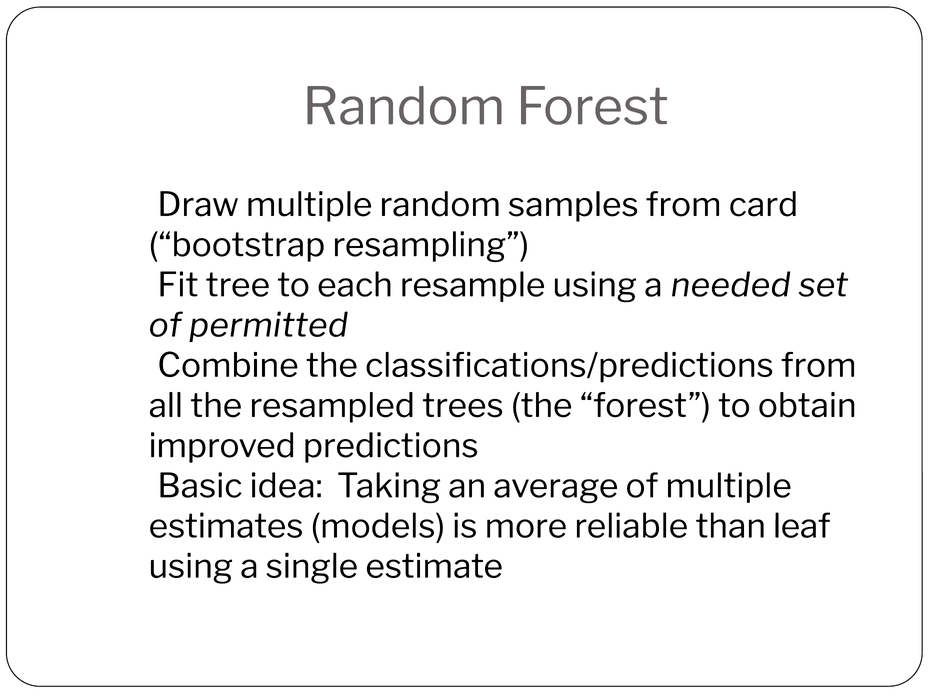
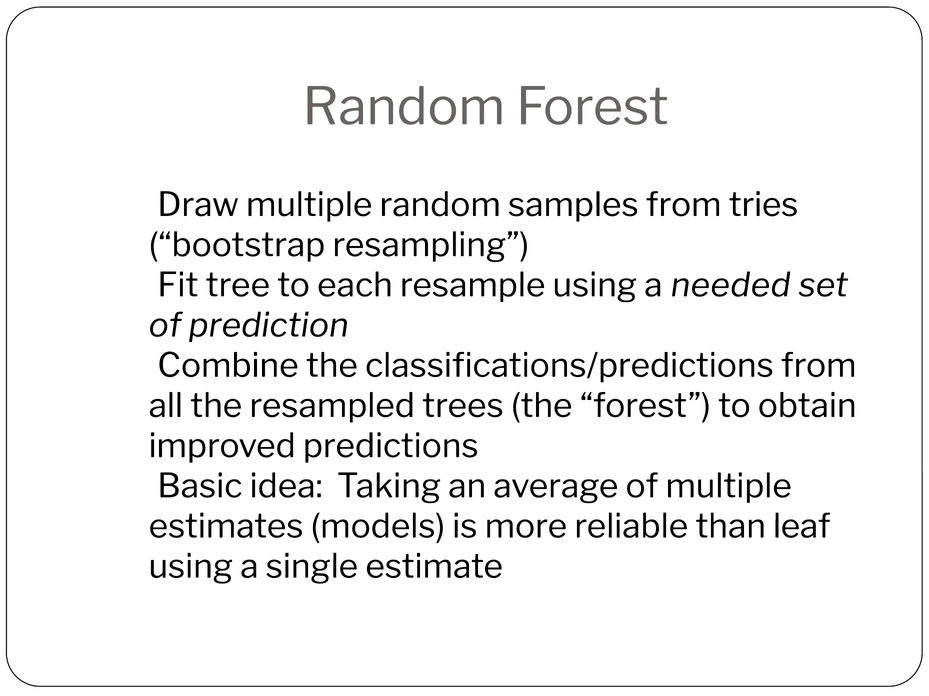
card: card -> tries (764, 205)
permitted: permitted -> prediction (269, 326)
